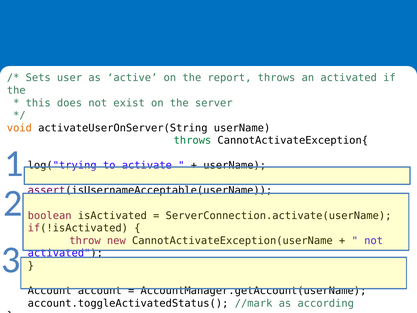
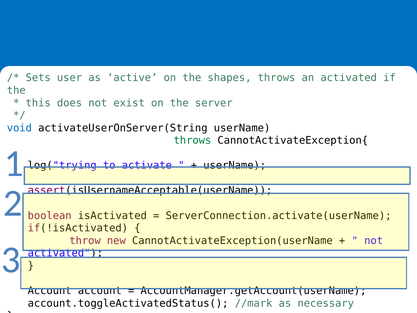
report: report -> shapes (229, 78)
void colour: orange -> blue (19, 128)
according: according -> necessary (326, 303)
